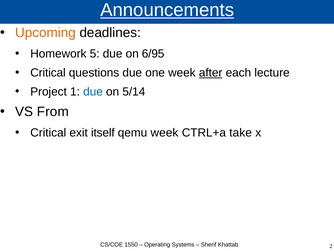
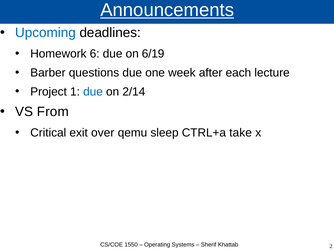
Upcoming colour: orange -> blue (45, 33)
5: 5 -> 6 (95, 54)
6/95: 6/95 -> 6/19 (153, 54)
Critical: Critical -> Barber (48, 73)
after underline: present -> none (211, 73)
5/14: 5/14 -> 2/14 (134, 91)
itself: itself -> over (103, 133)
qemu week: week -> sleep (165, 133)
